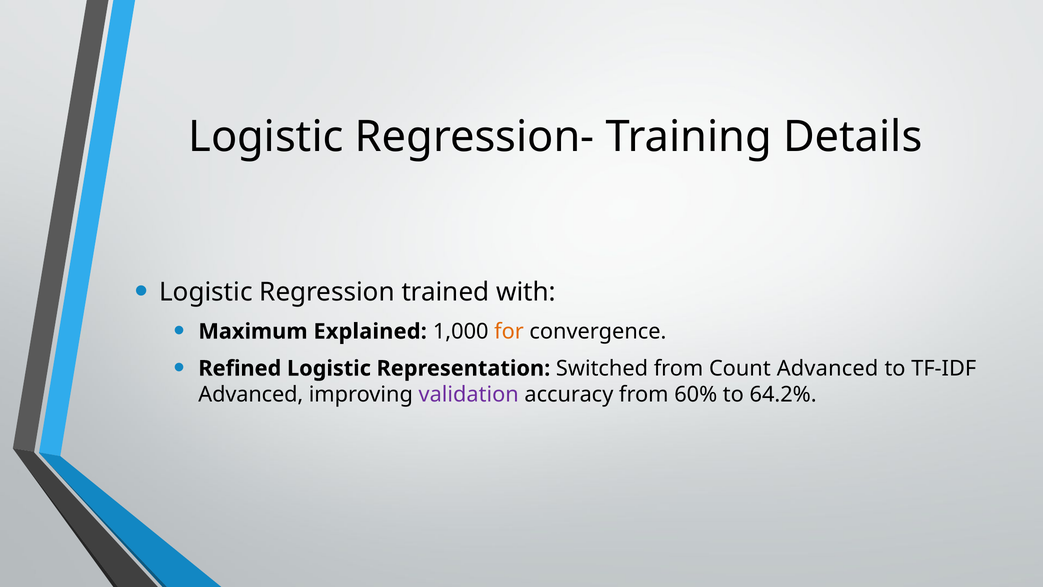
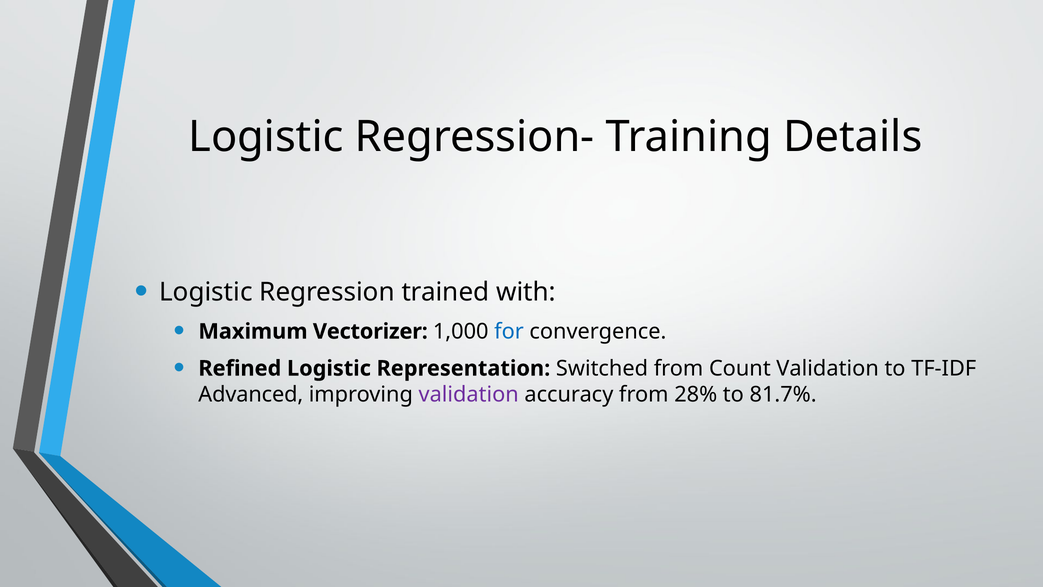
Explained: Explained -> Vectorizer (370, 331)
for colour: orange -> blue (509, 331)
Count Advanced: Advanced -> Validation (828, 368)
60%: 60% -> 28% (696, 394)
64.2%: 64.2% -> 81.7% (783, 394)
